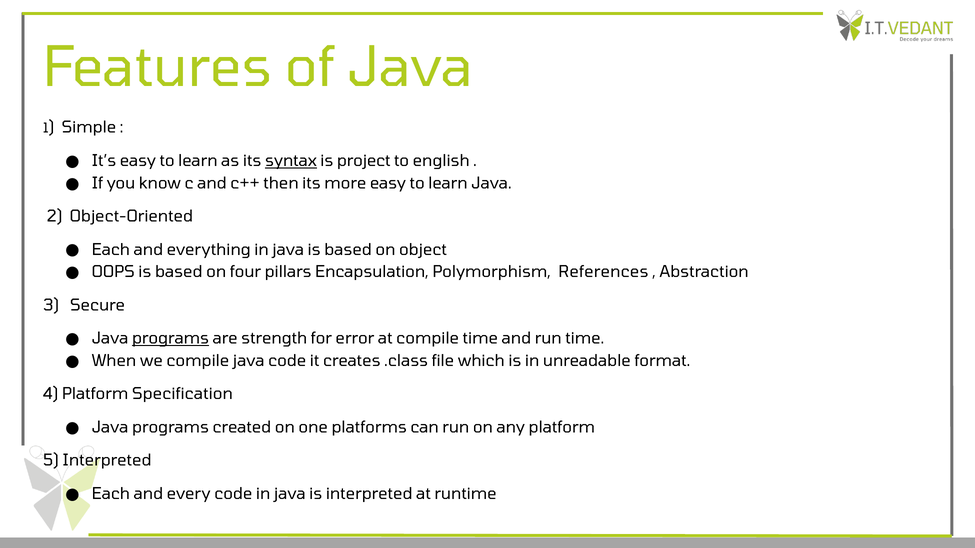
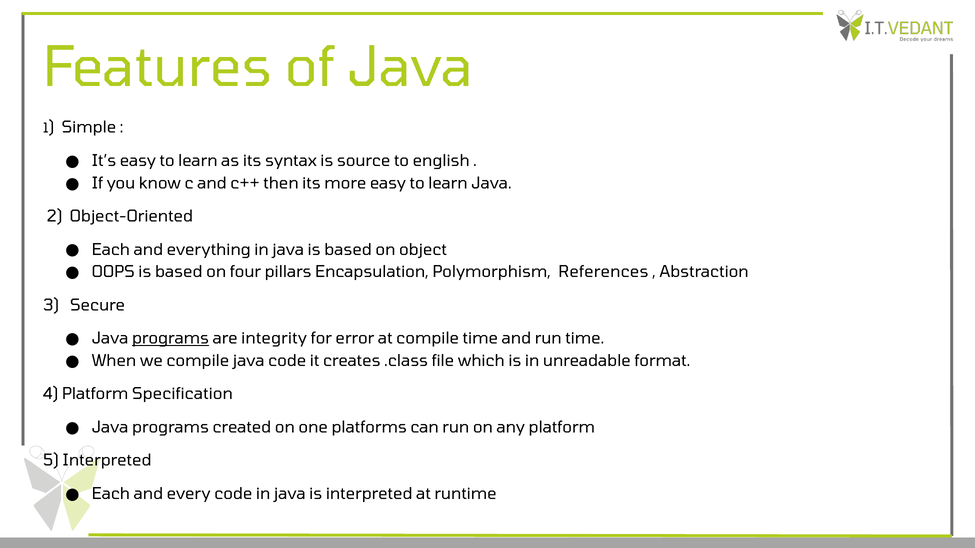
syntax underline: present -> none (291, 161)
project: project -> source (364, 161)
strength: strength -> integrity (274, 339)
